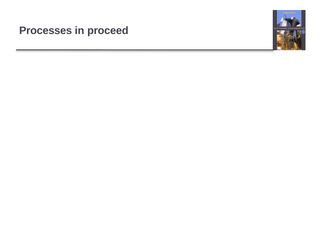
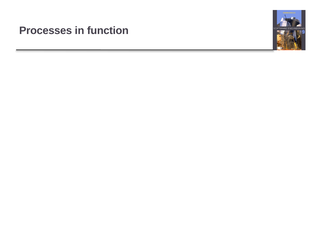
proceed: proceed -> function (108, 31)
